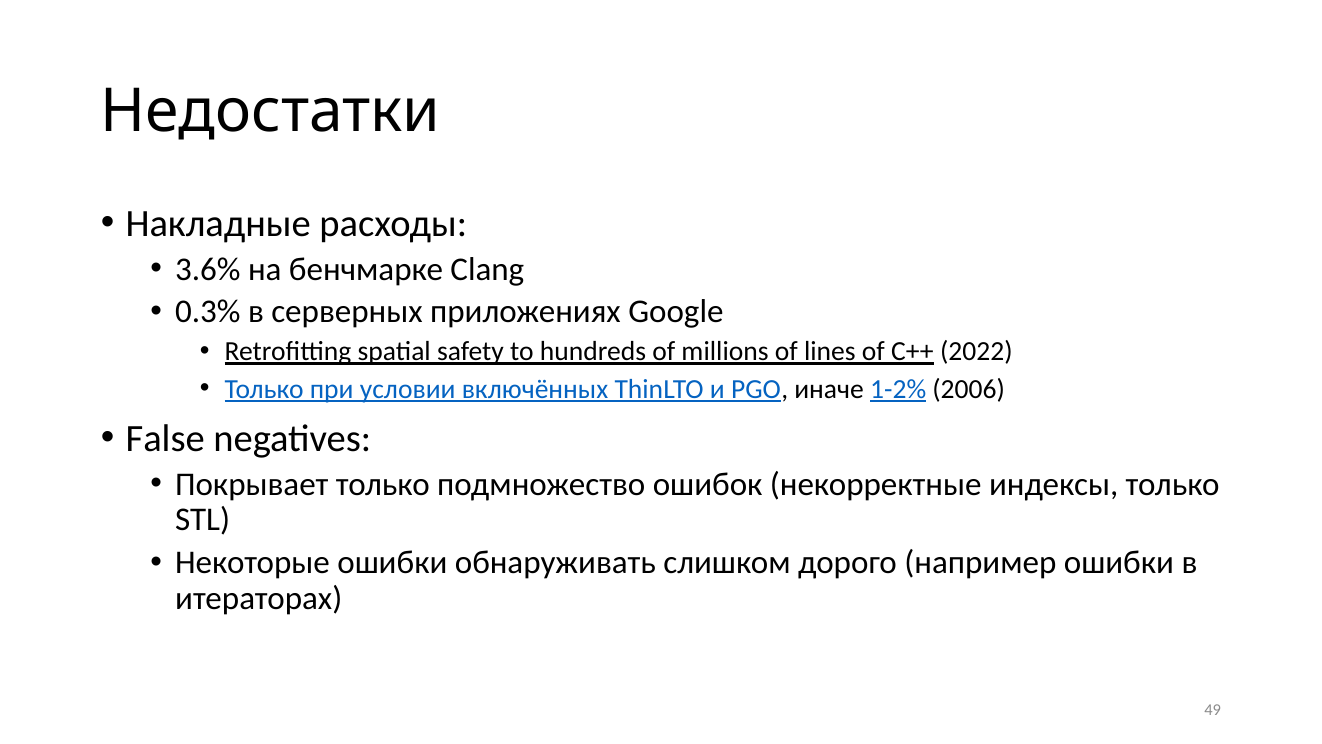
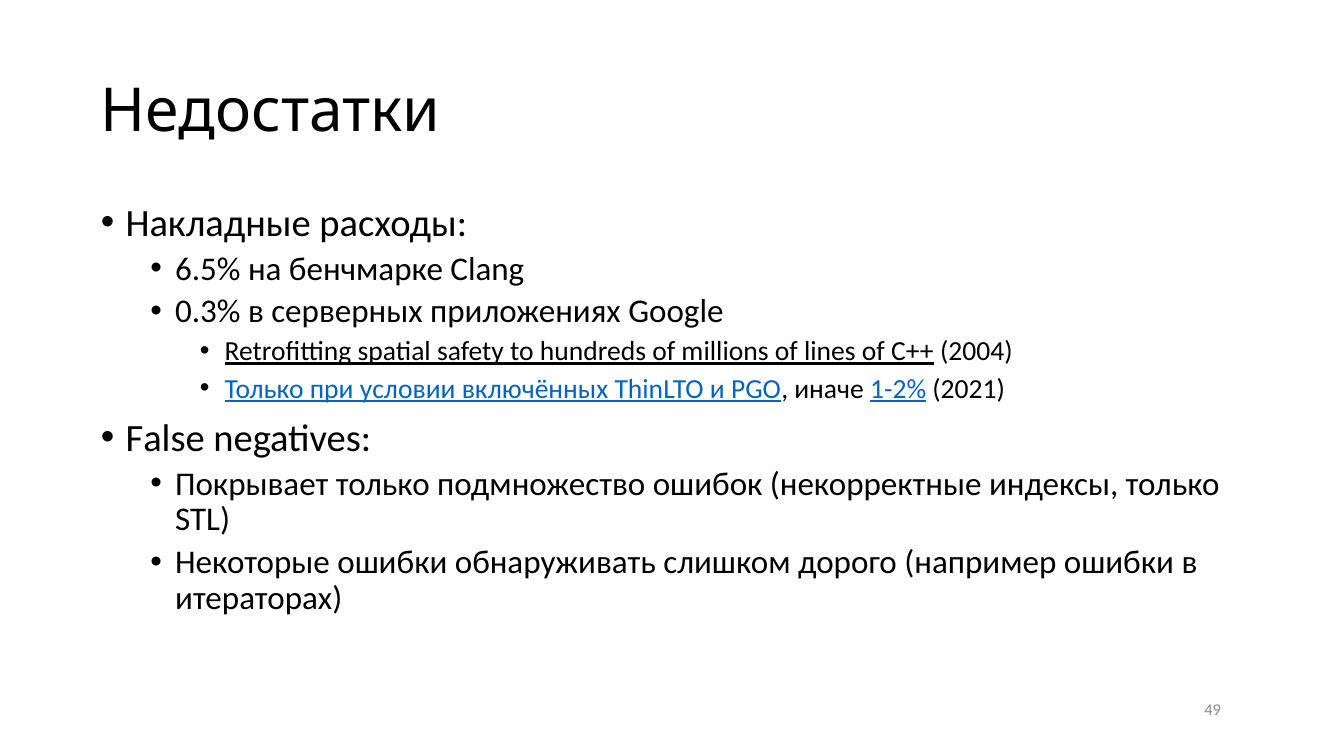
3.6%: 3.6% -> 6.5% (208, 269)
2022: 2022 -> 2004 (976, 352)
2006: 2006 -> 2021 (969, 389)
